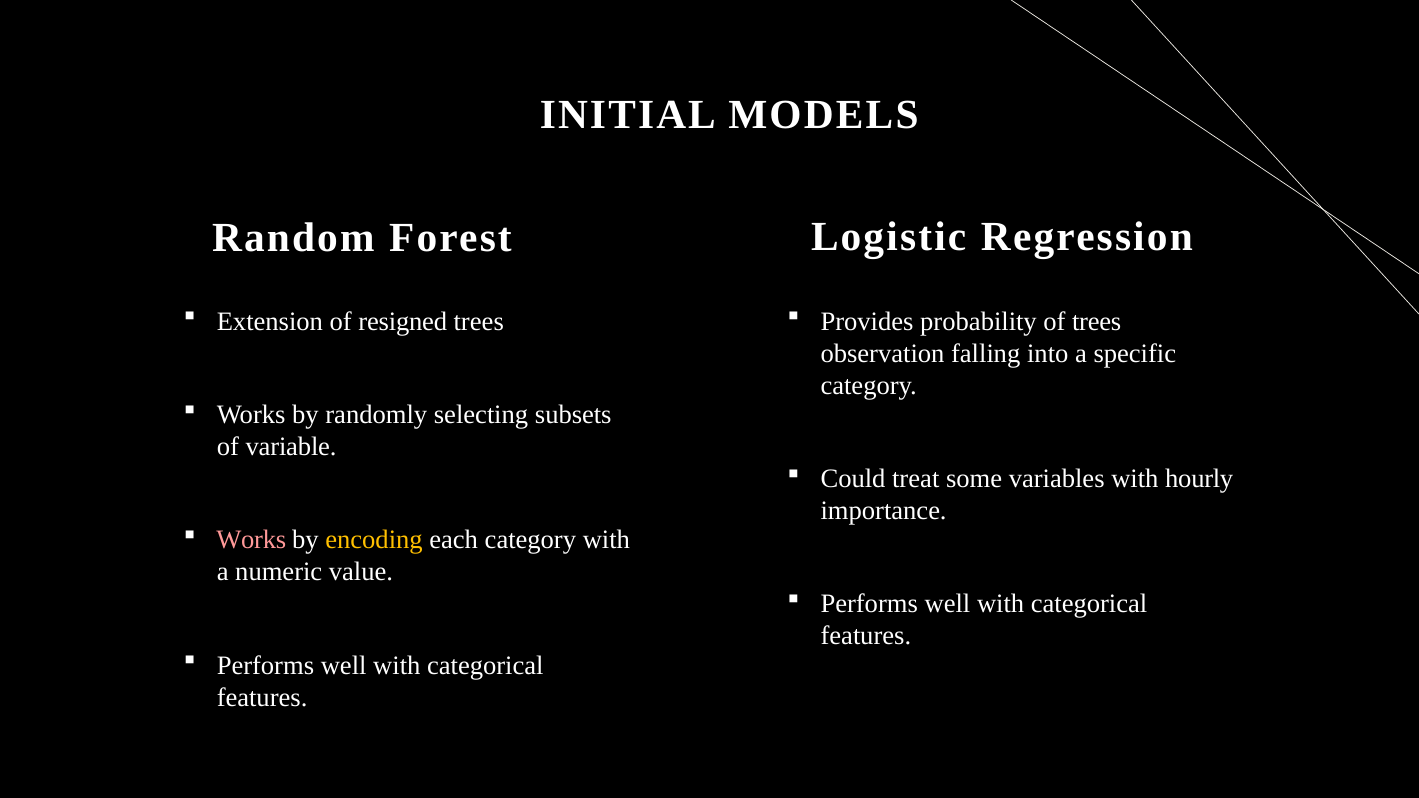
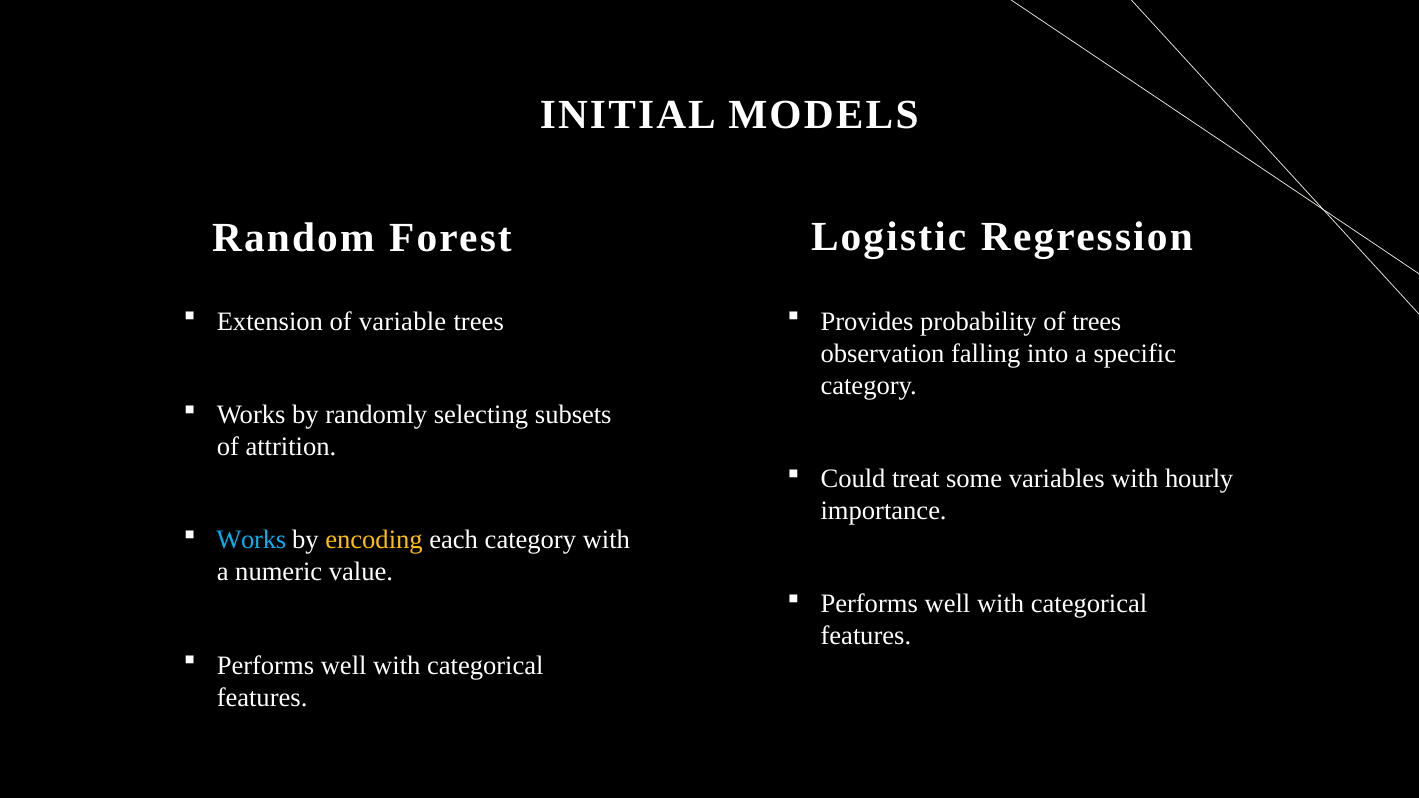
resigned: resigned -> variable (403, 321)
variable: variable -> attrition (291, 447)
Works colour: pink -> light blue (251, 540)
